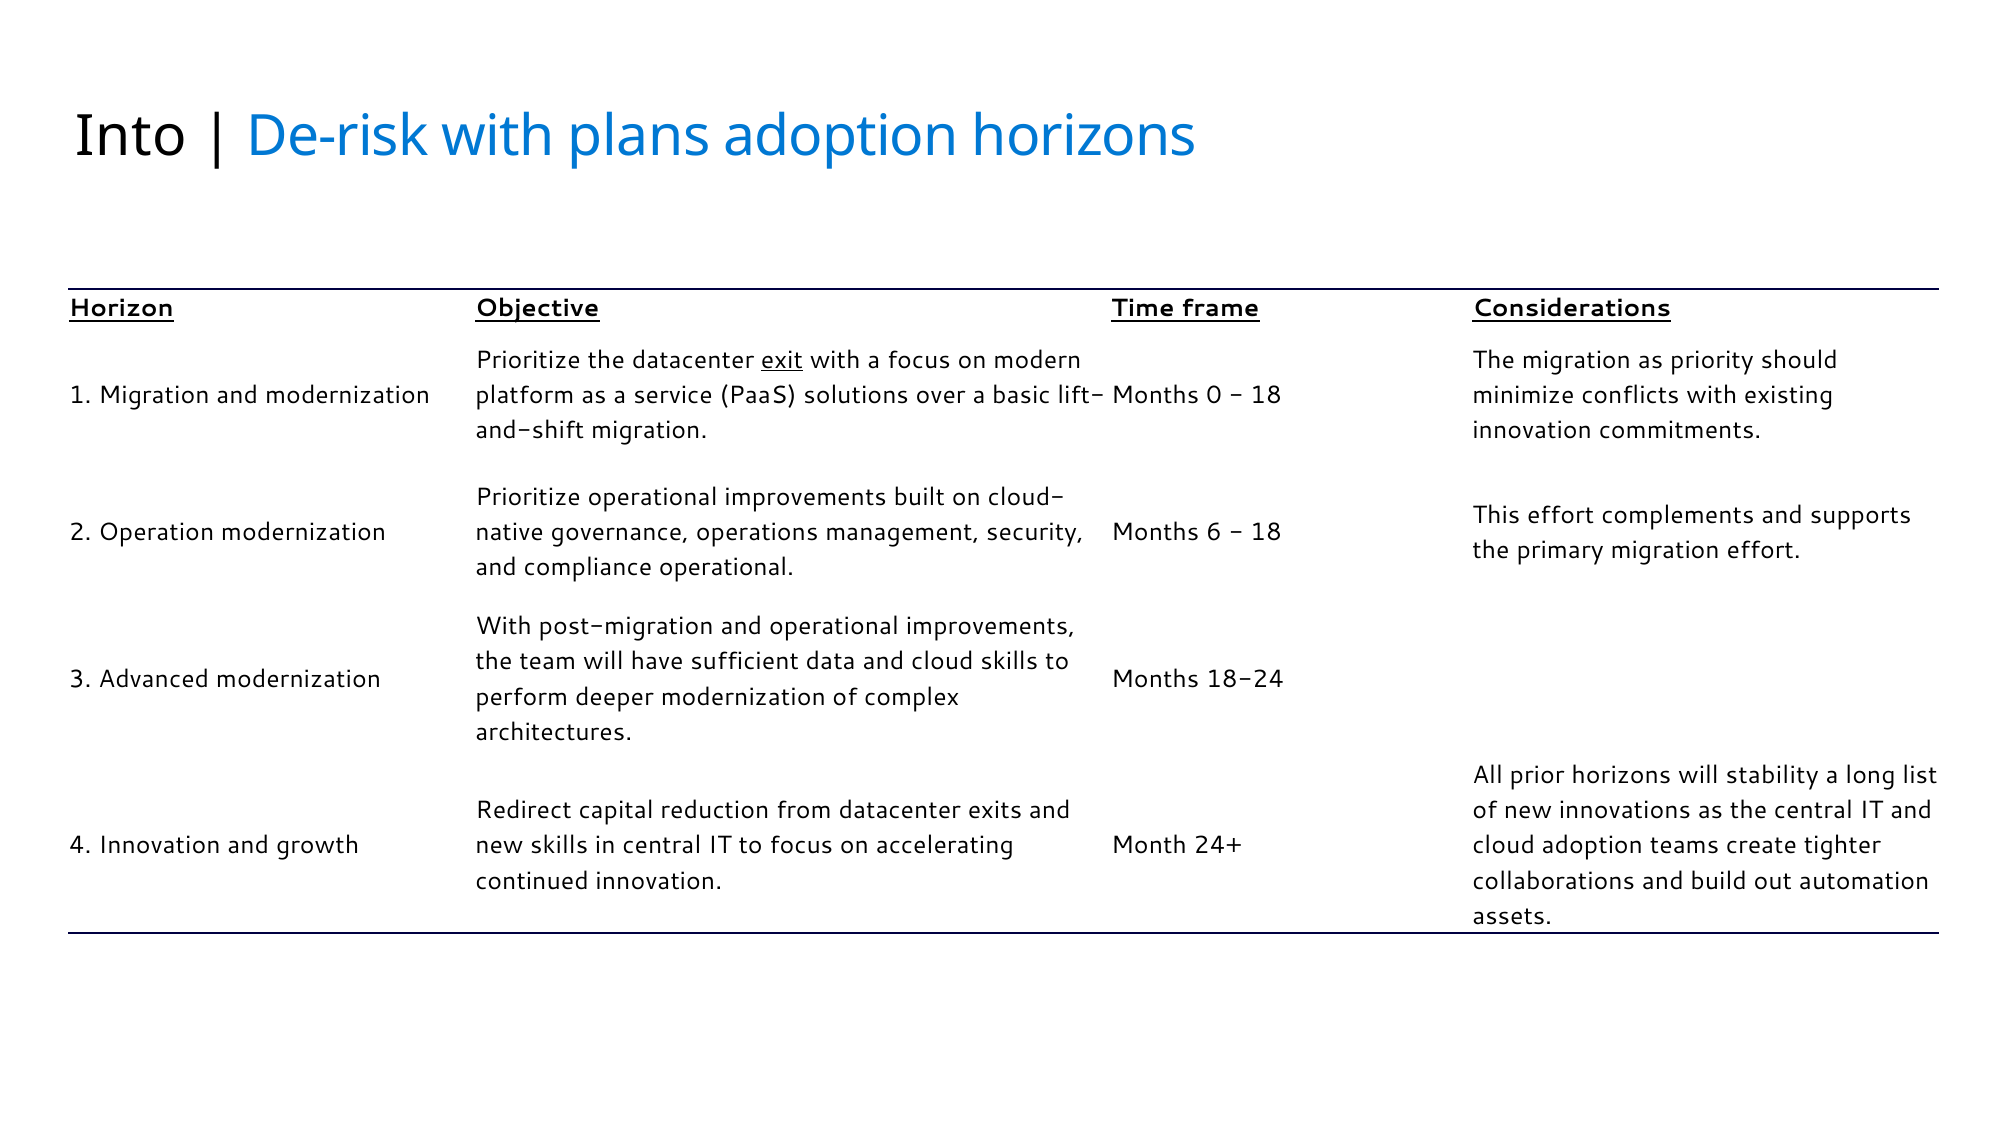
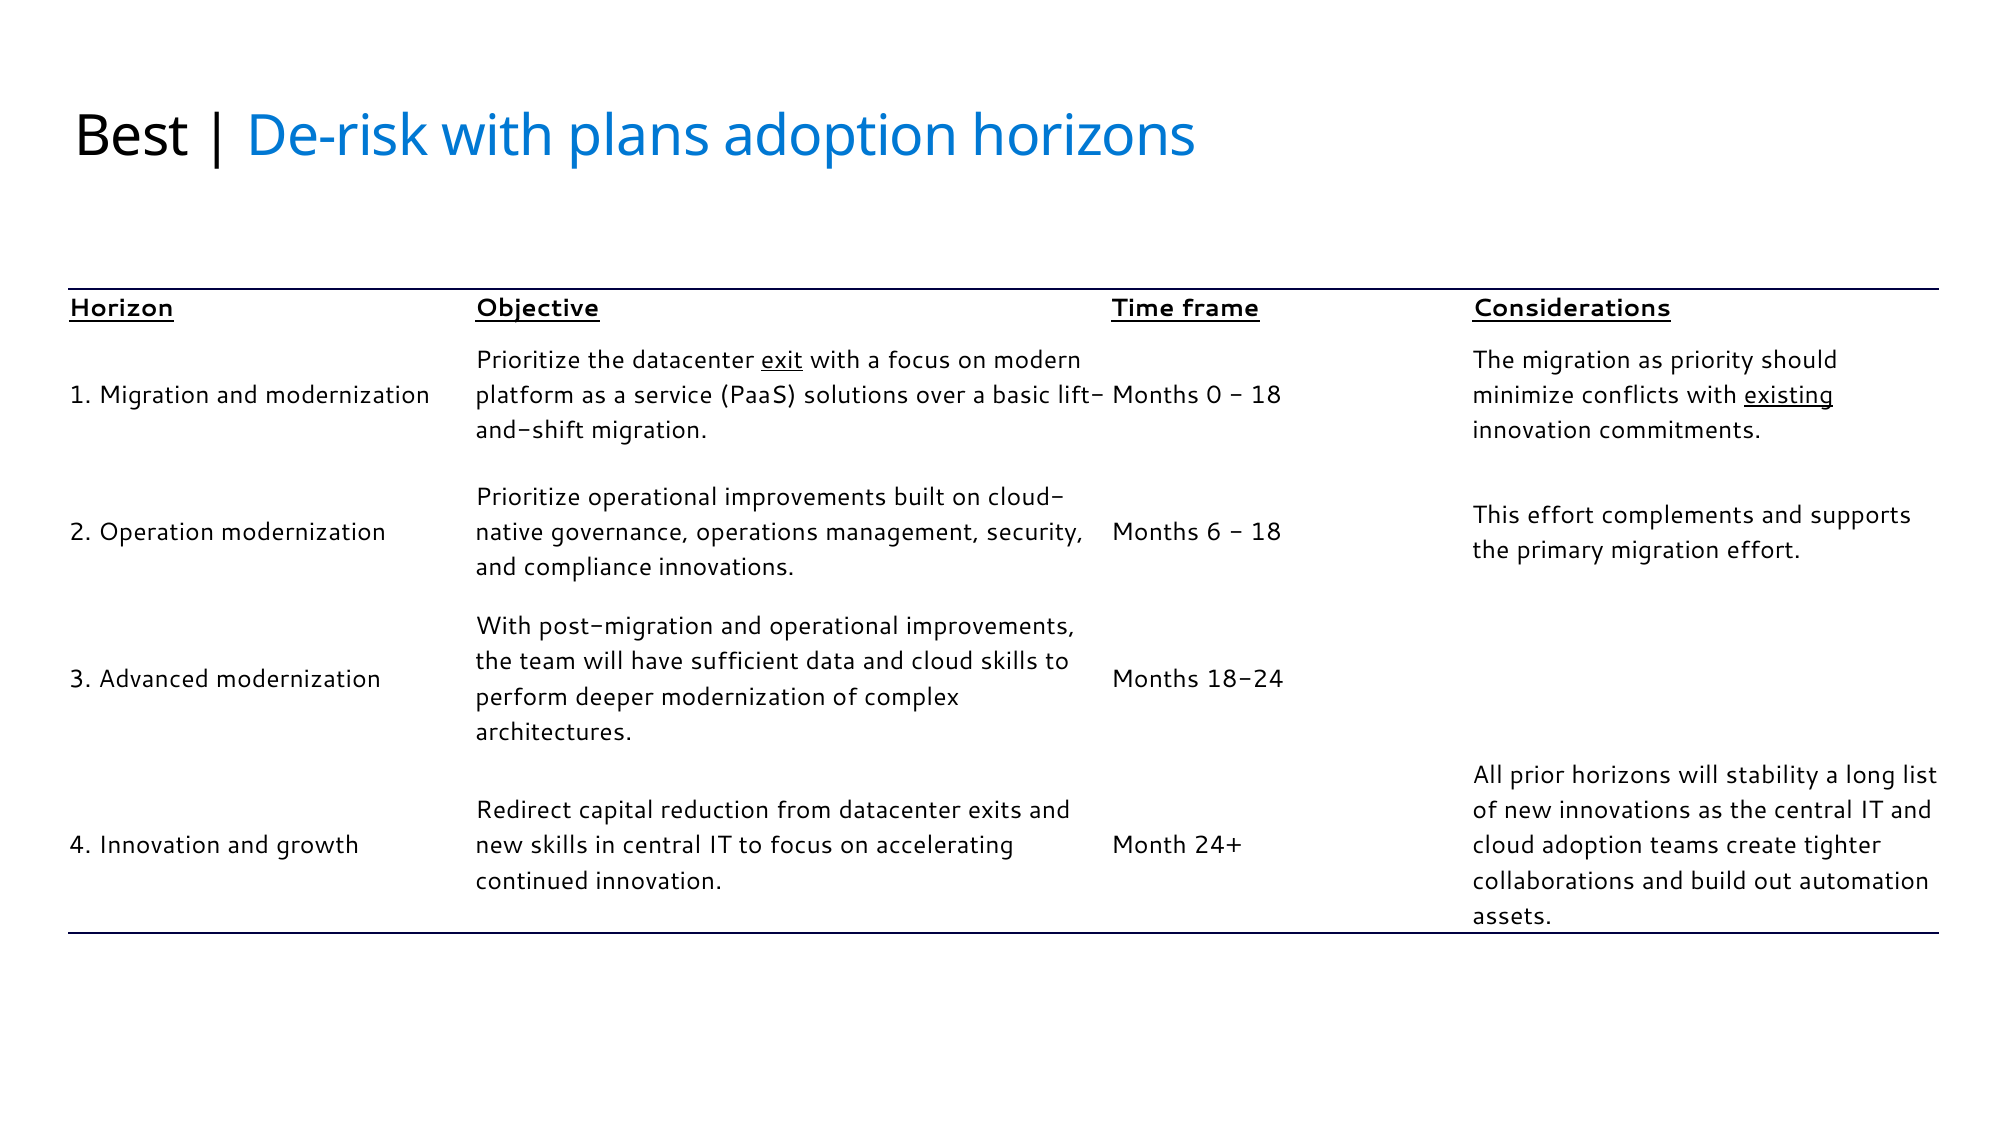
Into: Into -> Best (132, 137)
existing underline: none -> present (1789, 395)
compliance operational: operational -> innovations (727, 568)
